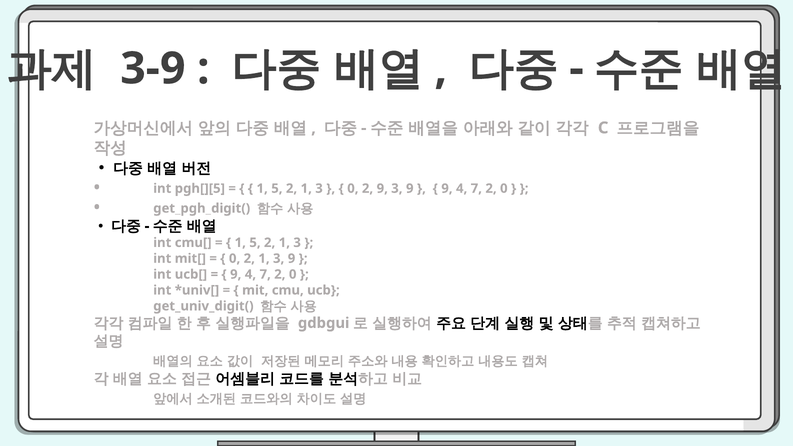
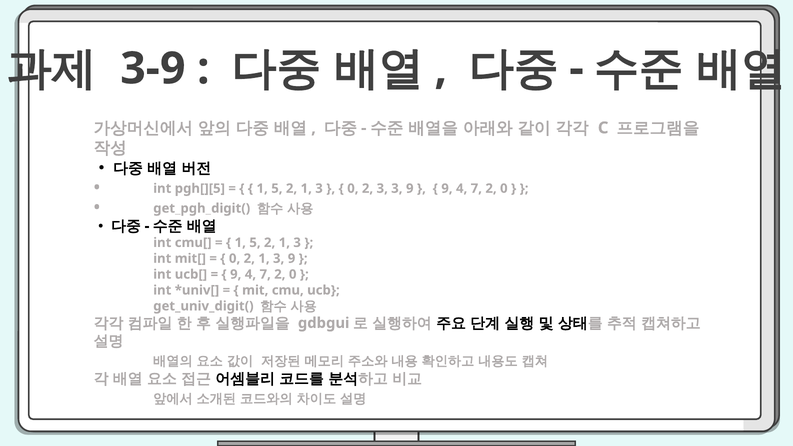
2 9: 9 -> 3 (382, 188)
